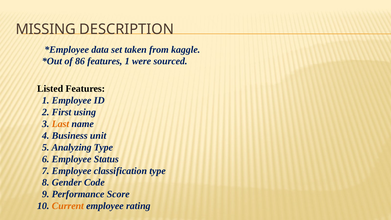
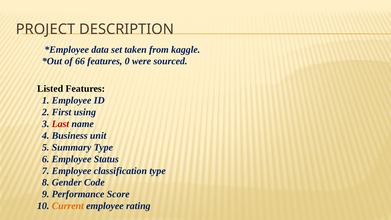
MISSING: MISSING -> PROJECT (46, 29)
86: 86 -> 66 (80, 61)
1: 1 -> 0 (127, 61)
Last colour: orange -> red (60, 124)
Analyzing: Analyzing -> Summary (72, 147)
